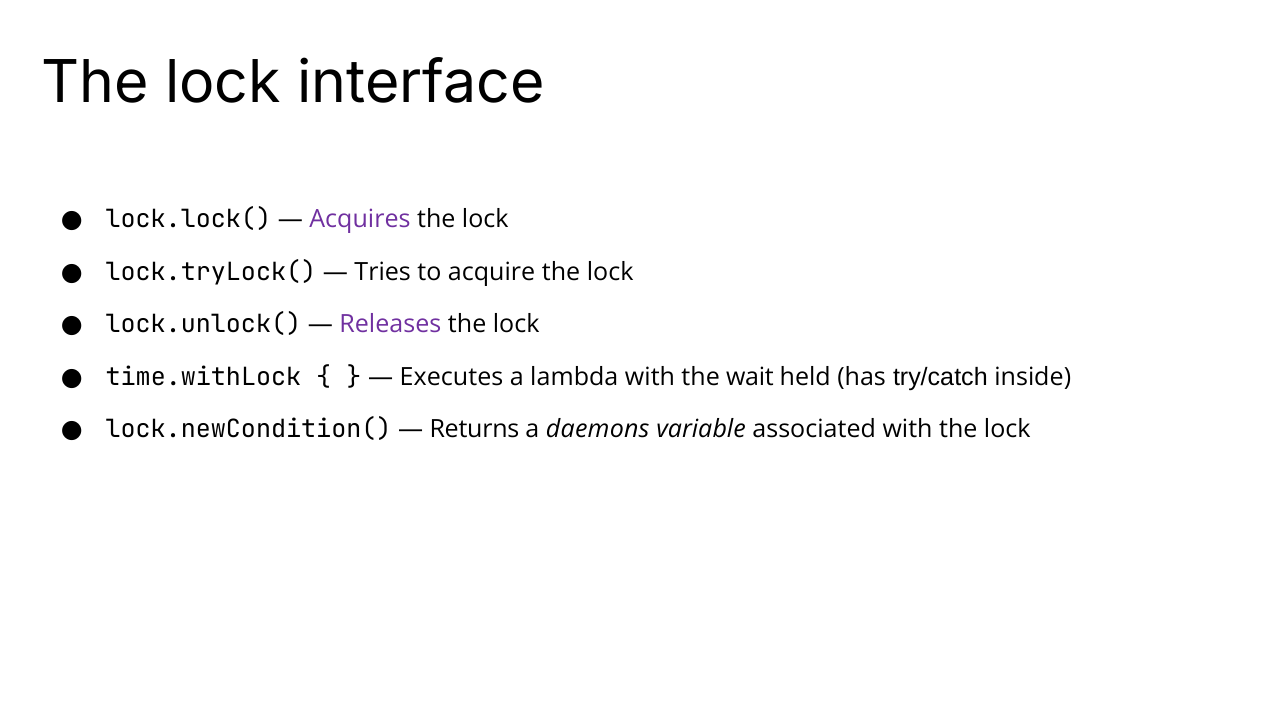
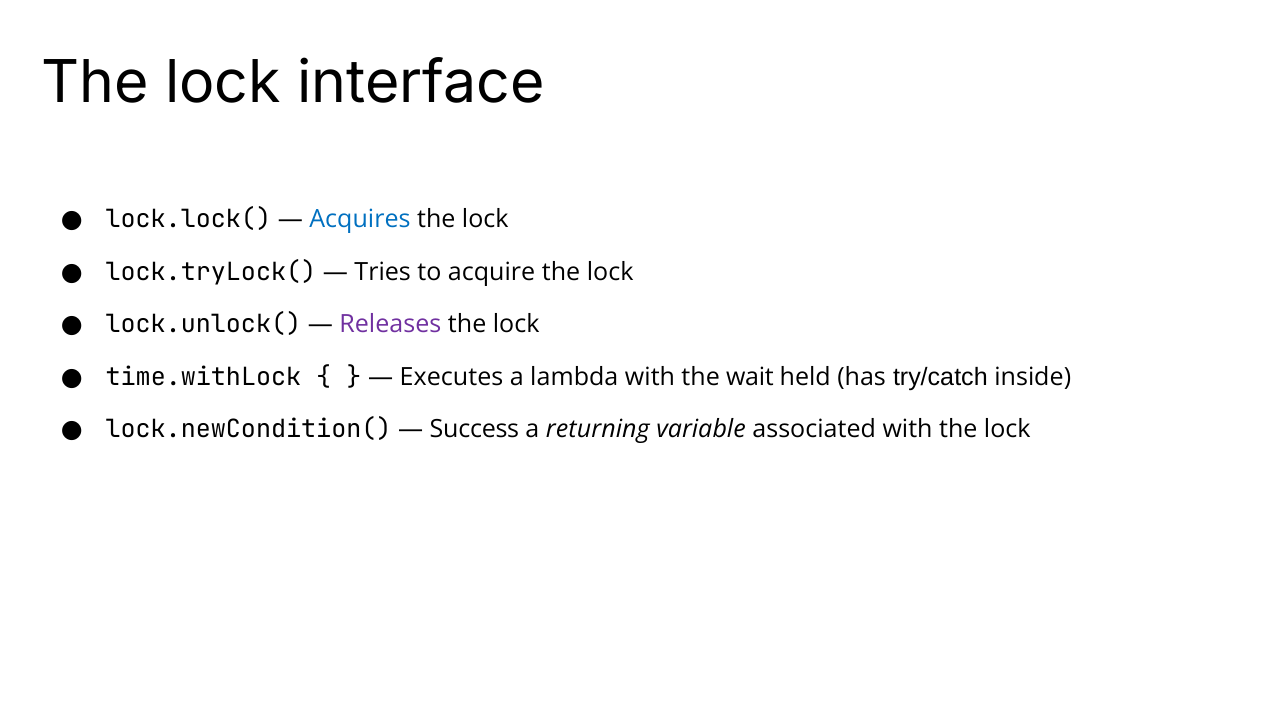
Acquires colour: purple -> blue (360, 220)
Returns: Returns -> Success (474, 429)
daemons: daemons -> returning (598, 429)
